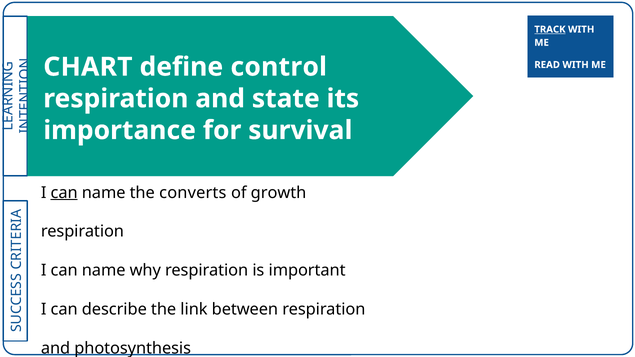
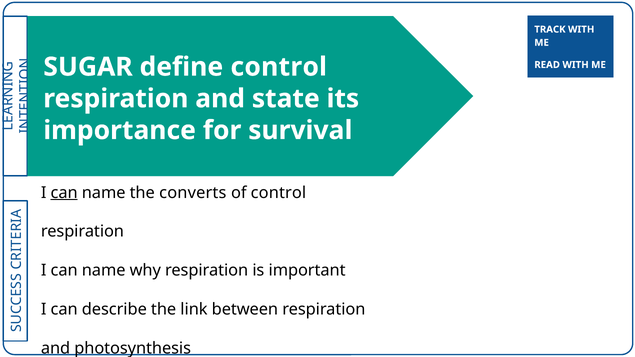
TRACK underline: present -> none (550, 29)
CHART: CHART -> SUGAR (88, 67)
of growth: growth -> control (278, 193)
